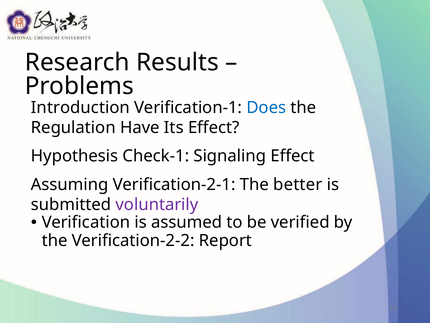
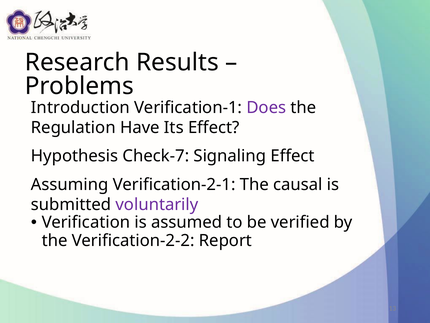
Does colour: blue -> purple (266, 107)
Check-1: Check-1 -> Check-7 (156, 156)
better: better -> causal (298, 184)
